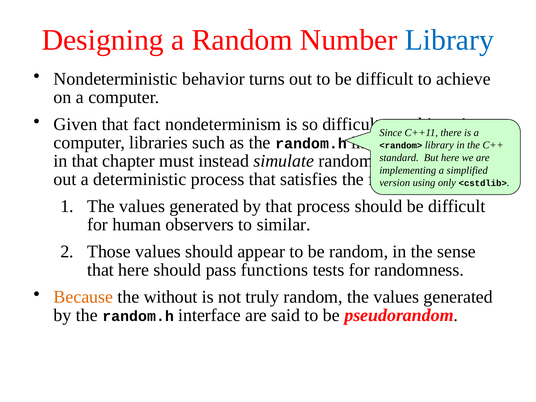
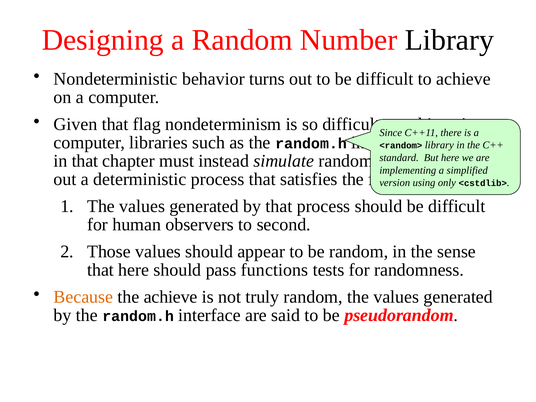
Library colour: blue -> black (449, 40)
fact: fact -> flag (147, 124)
similar: similar -> second (284, 225)
the without: without -> achieve (171, 297)
